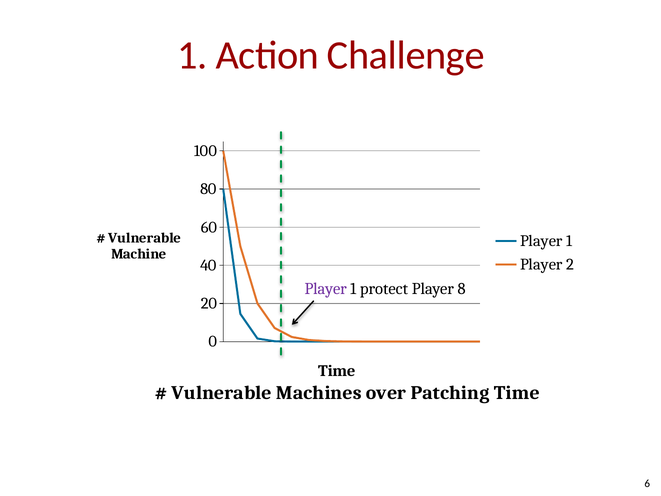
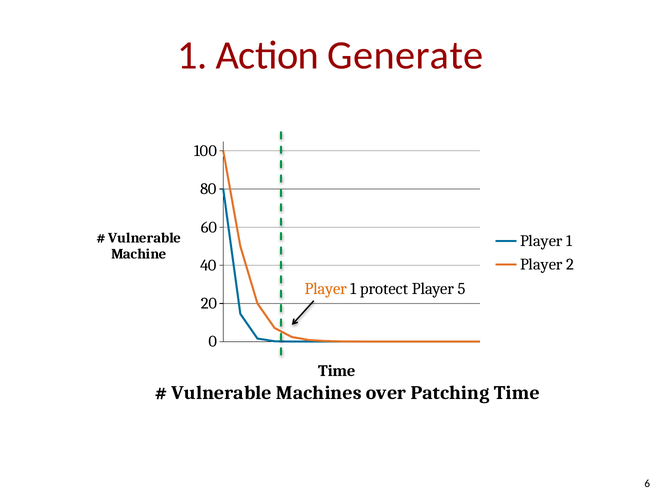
Challenge: Challenge -> Generate (405, 55)
Player colour: purple -> orange (326, 288)
8: 8 -> 5 (461, 288)
